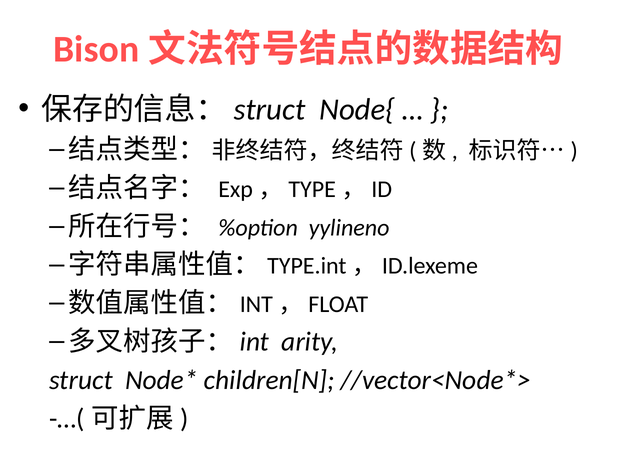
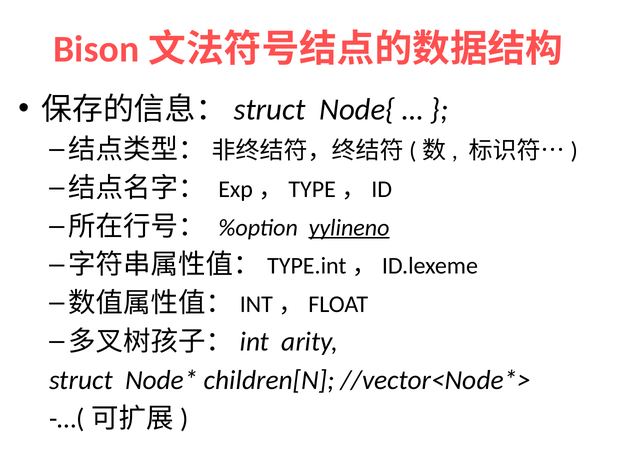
yylineno underline: none -> present (349, 228)
